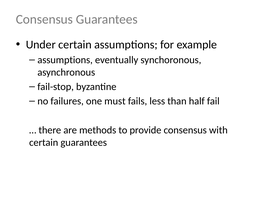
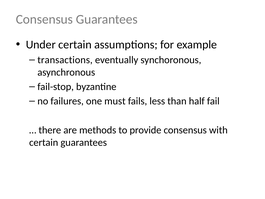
assumptions: assumptions -> transactions (65, 60)
